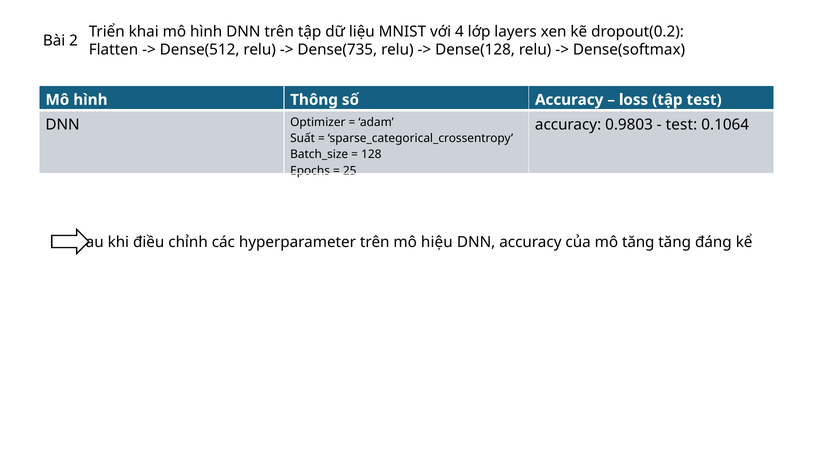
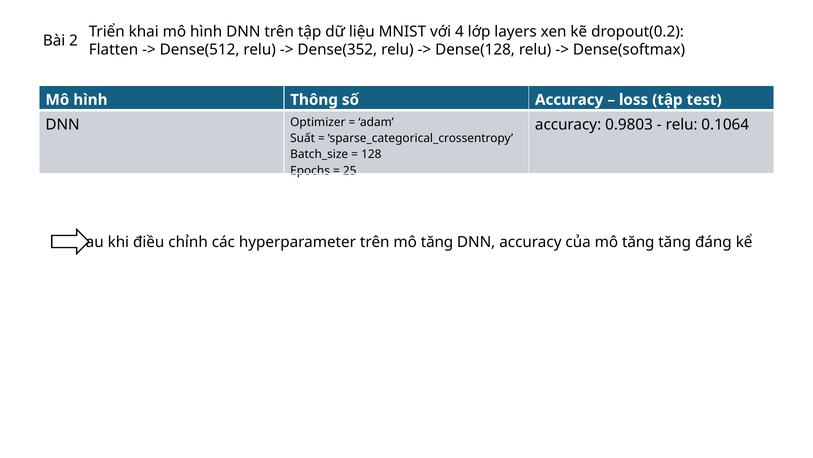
Dense(735: Dense(735 -> Dense(352 (337, 50)
test: test -> relu (682, 124)
trên mô hiệu: hiệu -> tăng (437, 242)
